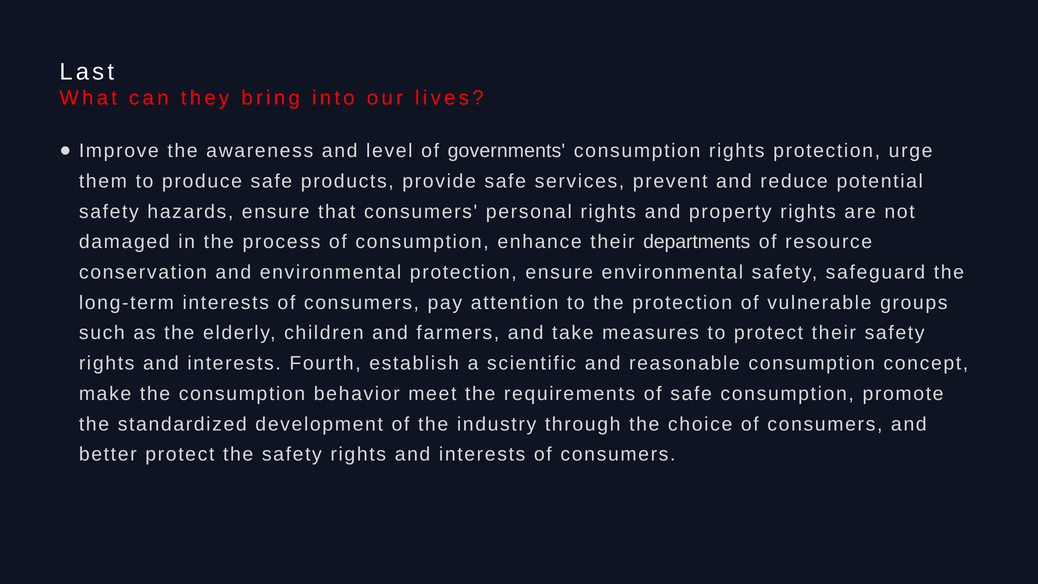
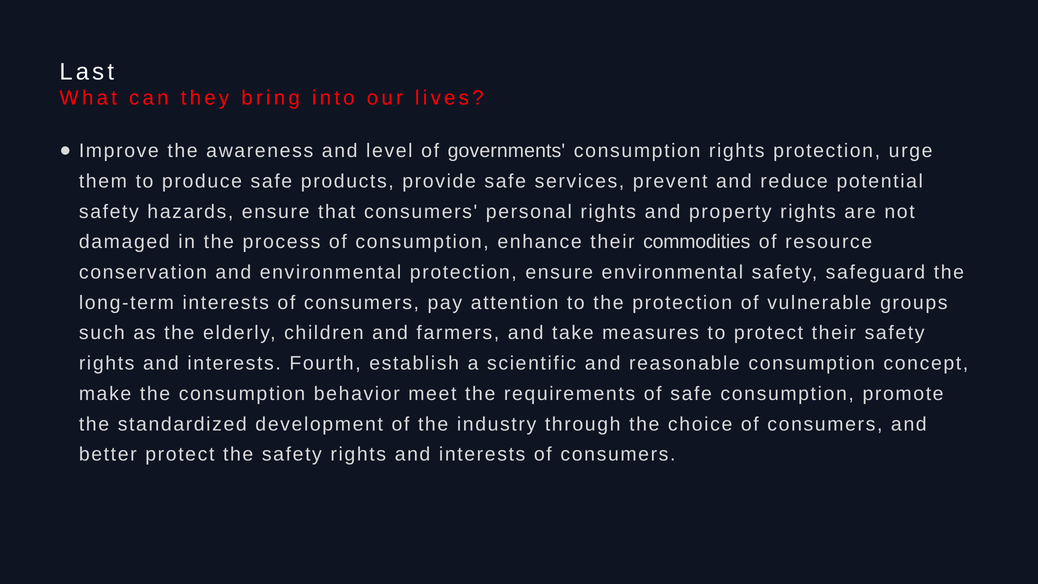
departments: departments -> commodities (697, 242)
